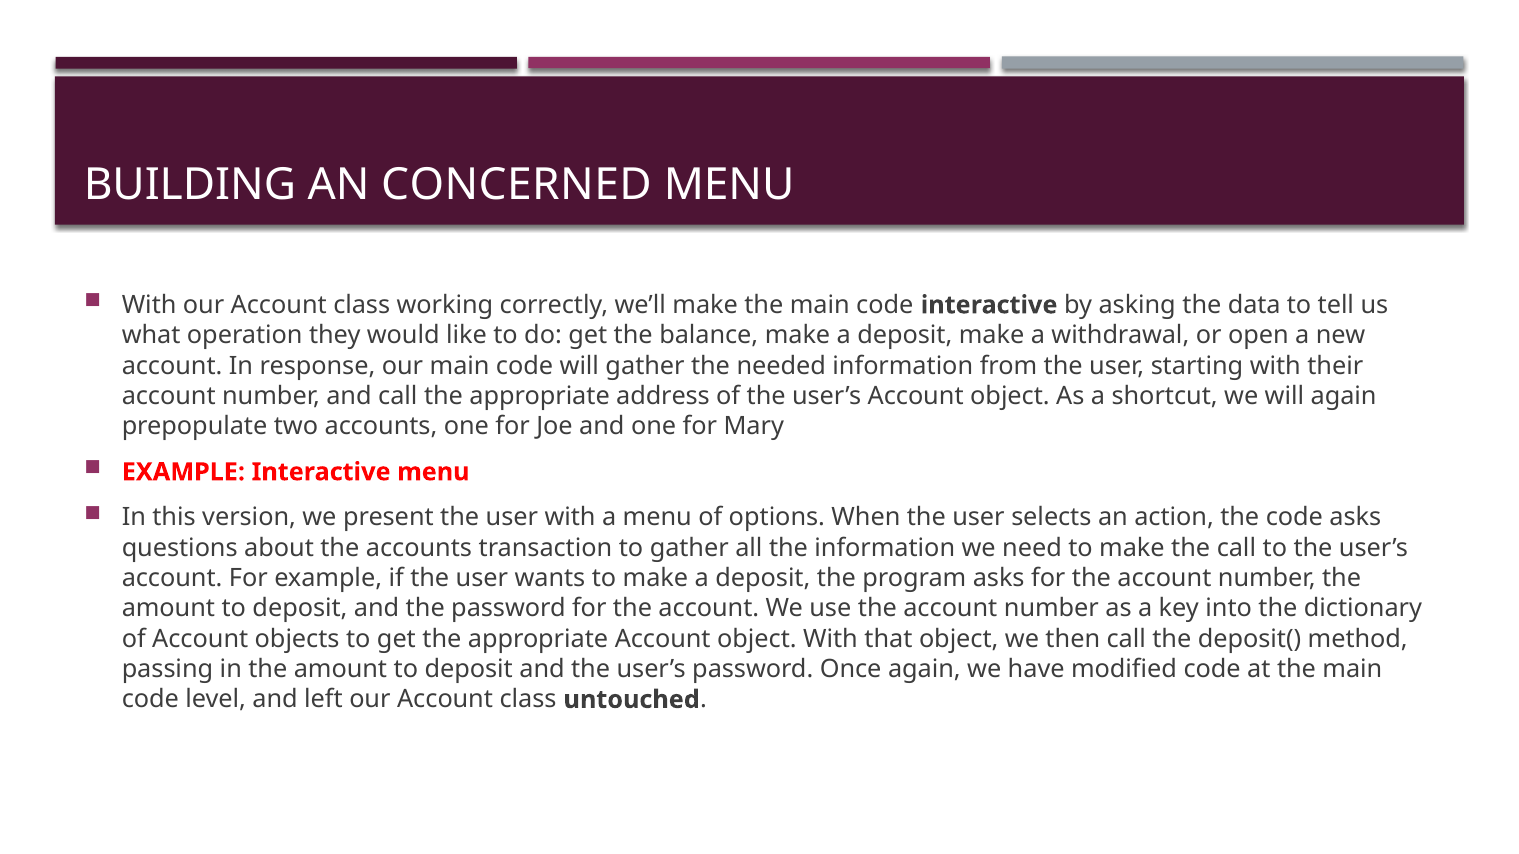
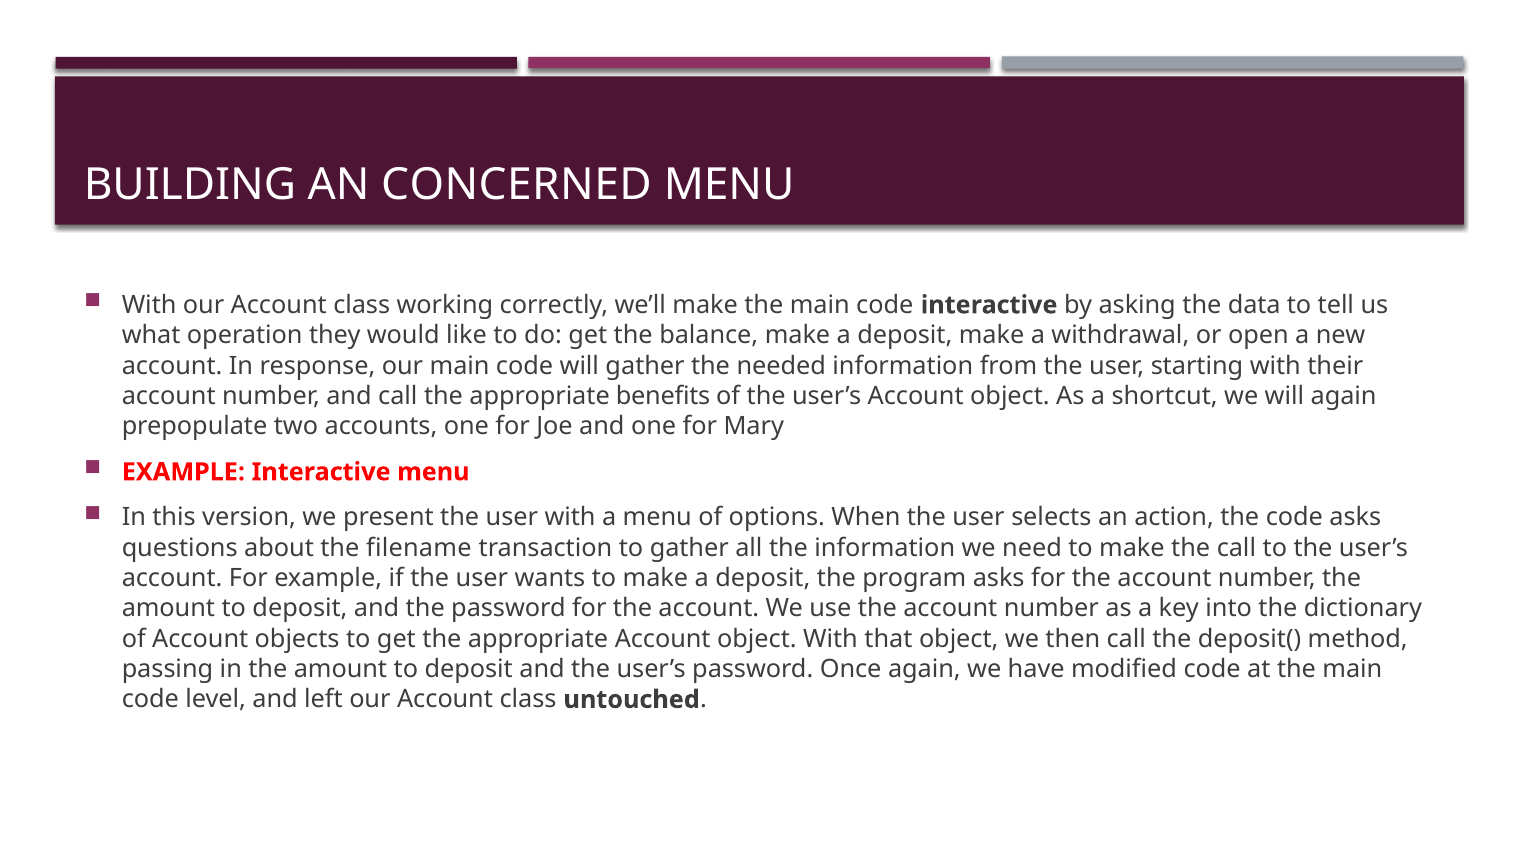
address: address -> benefits (663, 396)
the accounts: accounts -> filename (419, 548)
